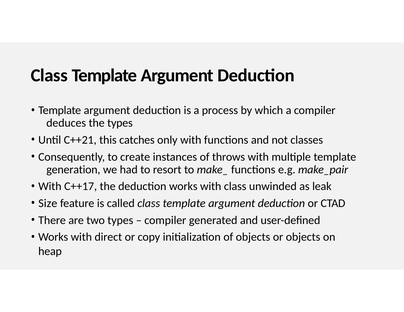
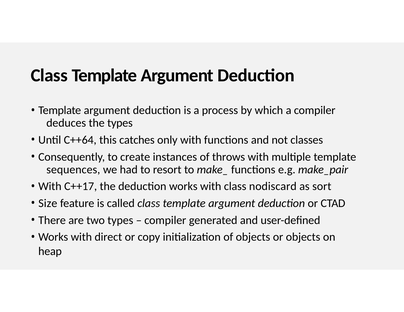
C++21: C++21 -> C++64 (80, 140)
generation: generation -> sequences (73, 170)
unwinded: unwinded -> nodiscard (273, 186)
leak: leak -> sort (322, 186)
